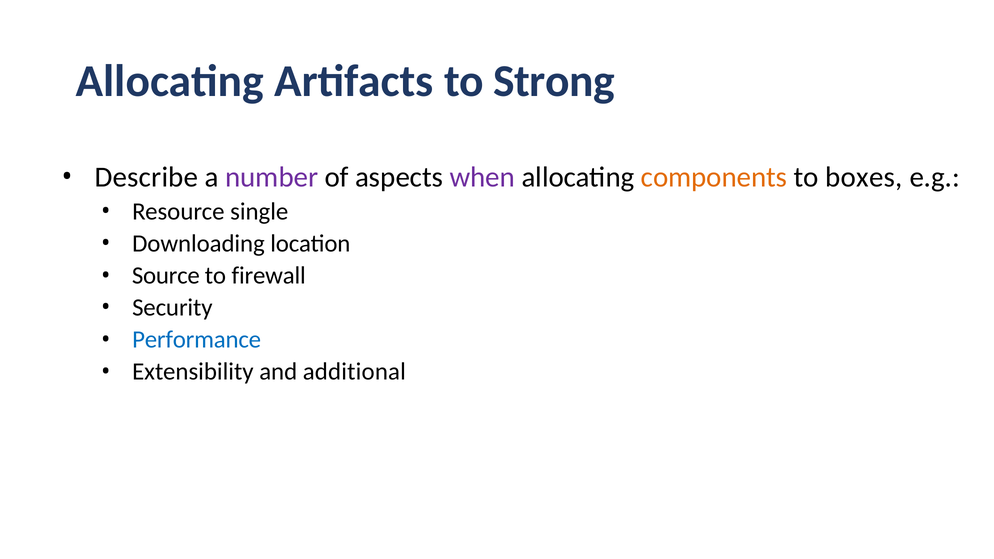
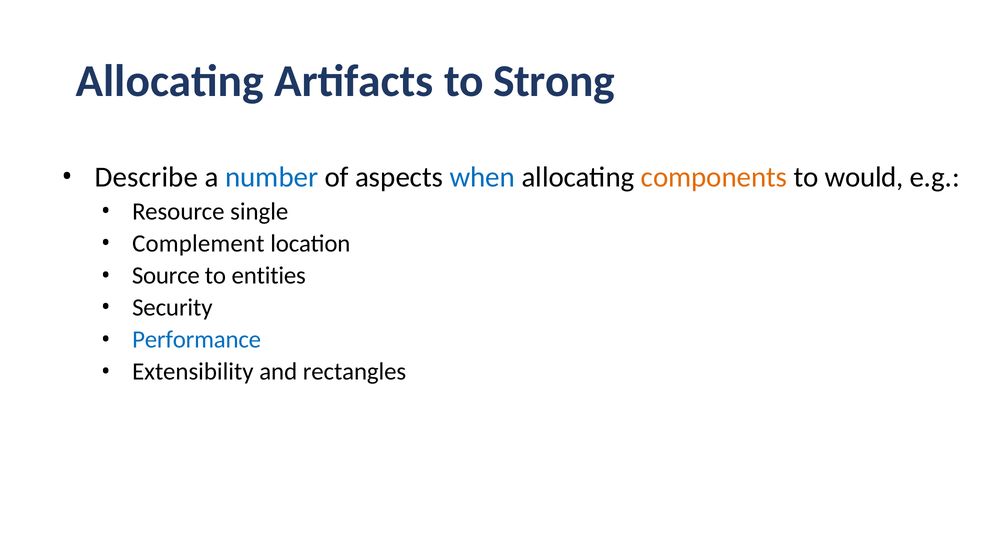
number colour: purple -> blue (272, 177)
when colour: purple -> blue (482, 177)
boxes: boxes -> would (864, 177)
Downloading: Downloading -> Complement (198, 244)
firewall: firewall -> entities (269, 276)
additional: additional -> rectangles (354, 372)
